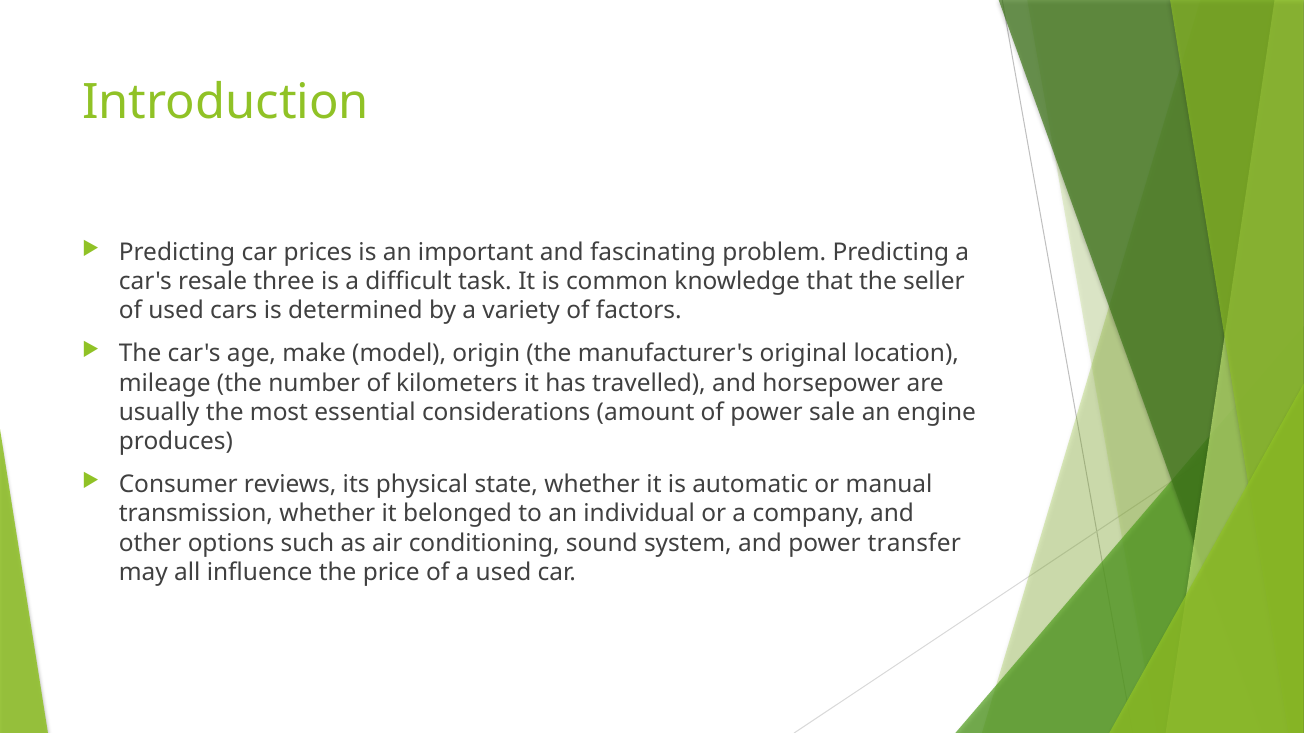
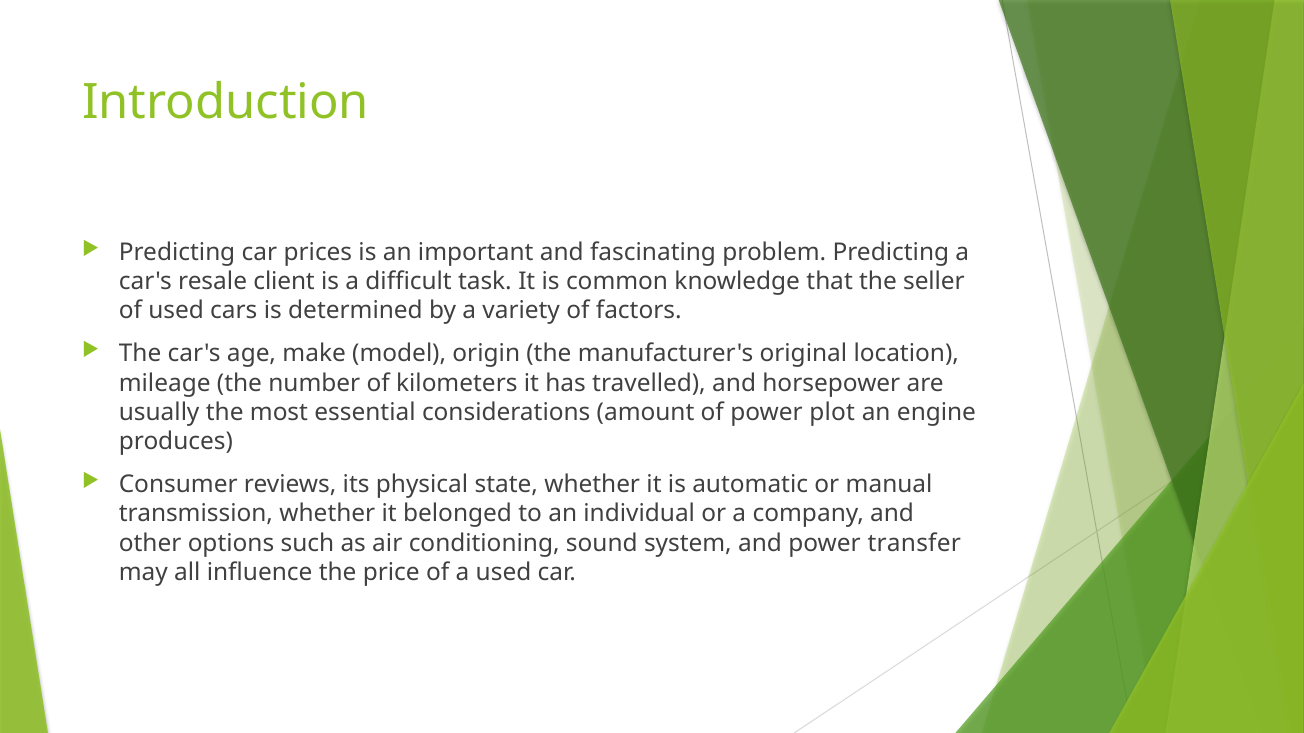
three: three -> client (284, 282)
sale: sale -> plot (832, 413)
